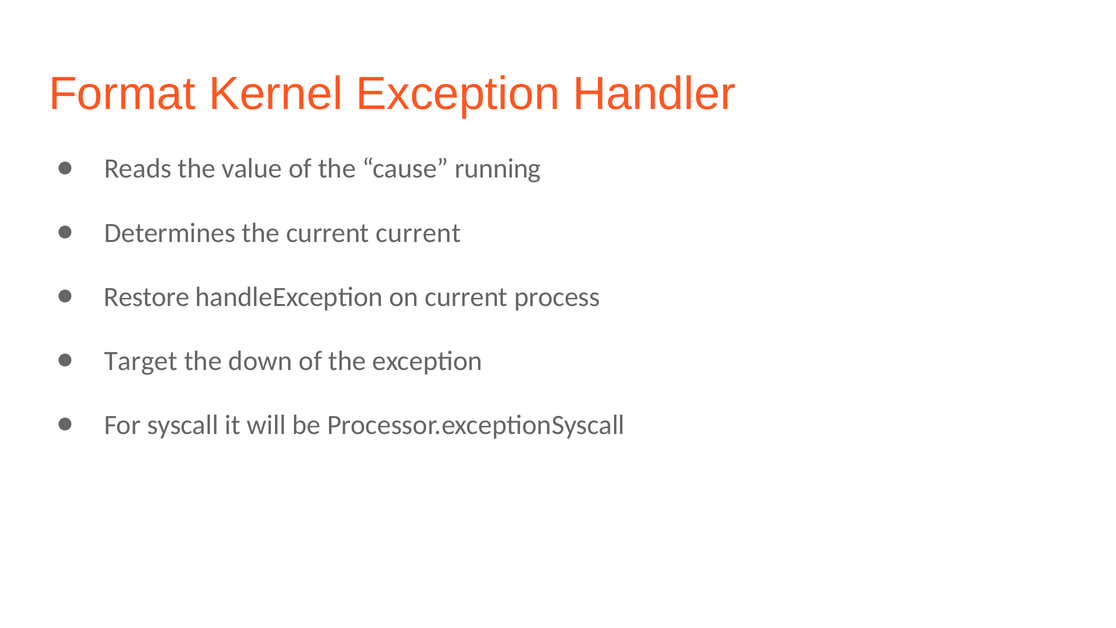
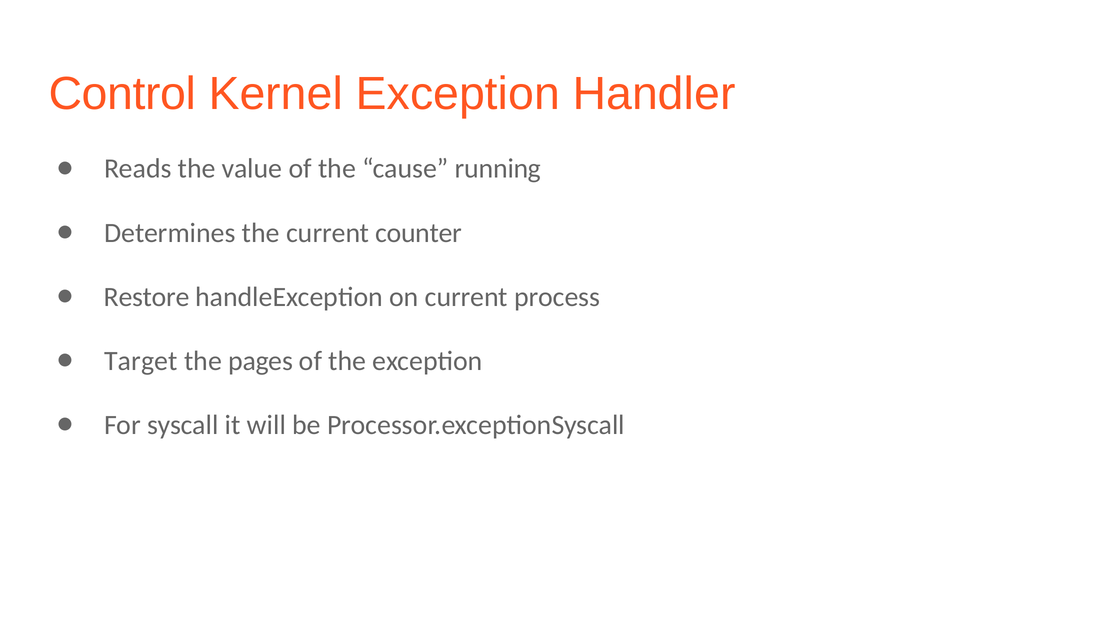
Format: Format -> Control (122, 94)
current current: current -> counter (419, 233)
down: down -> pages (261, 361)
